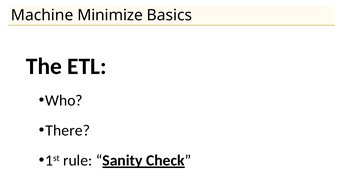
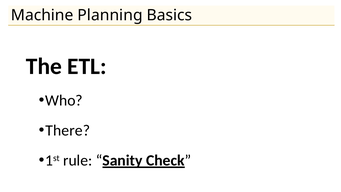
Minimize: Minimize -> Planning (110, 15)
